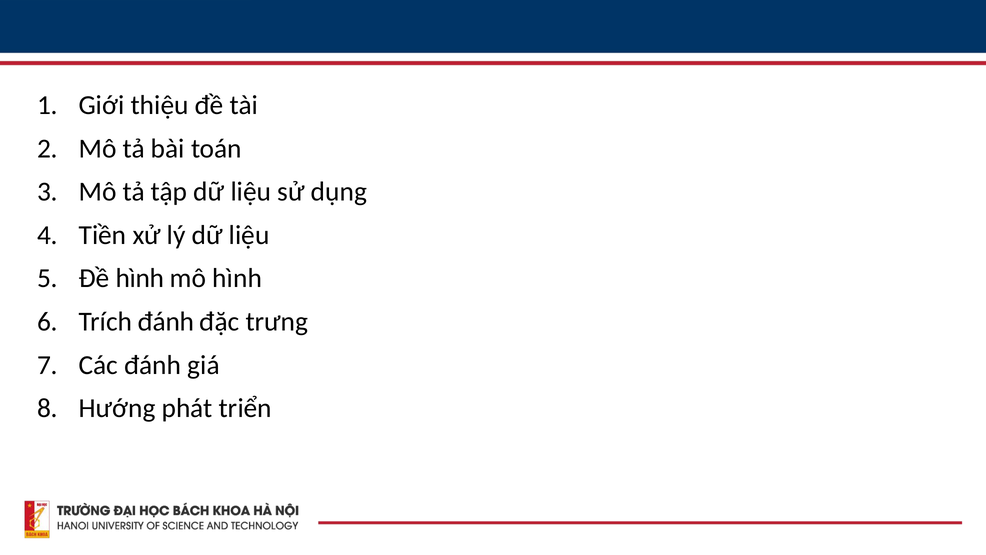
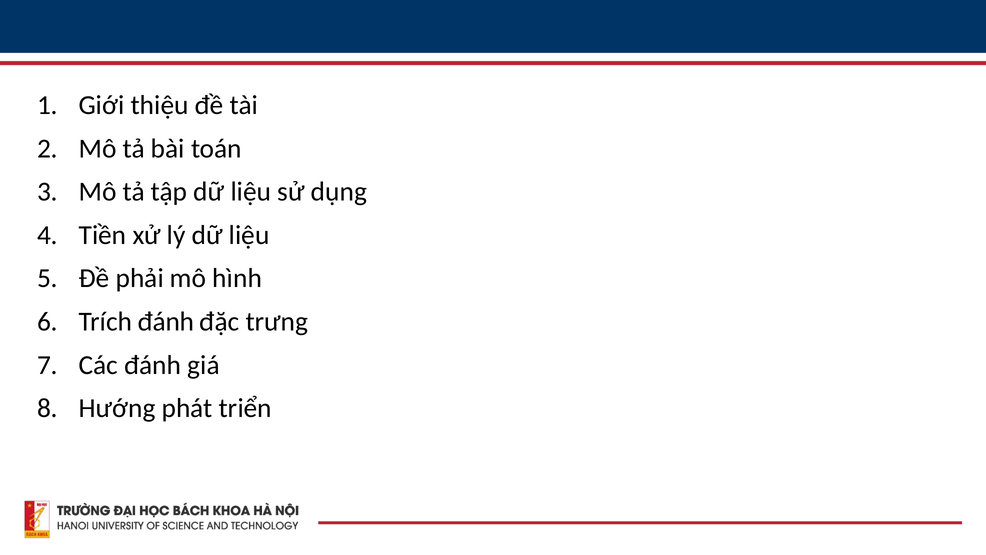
Đề hình: hình -> phải (140, 278)
